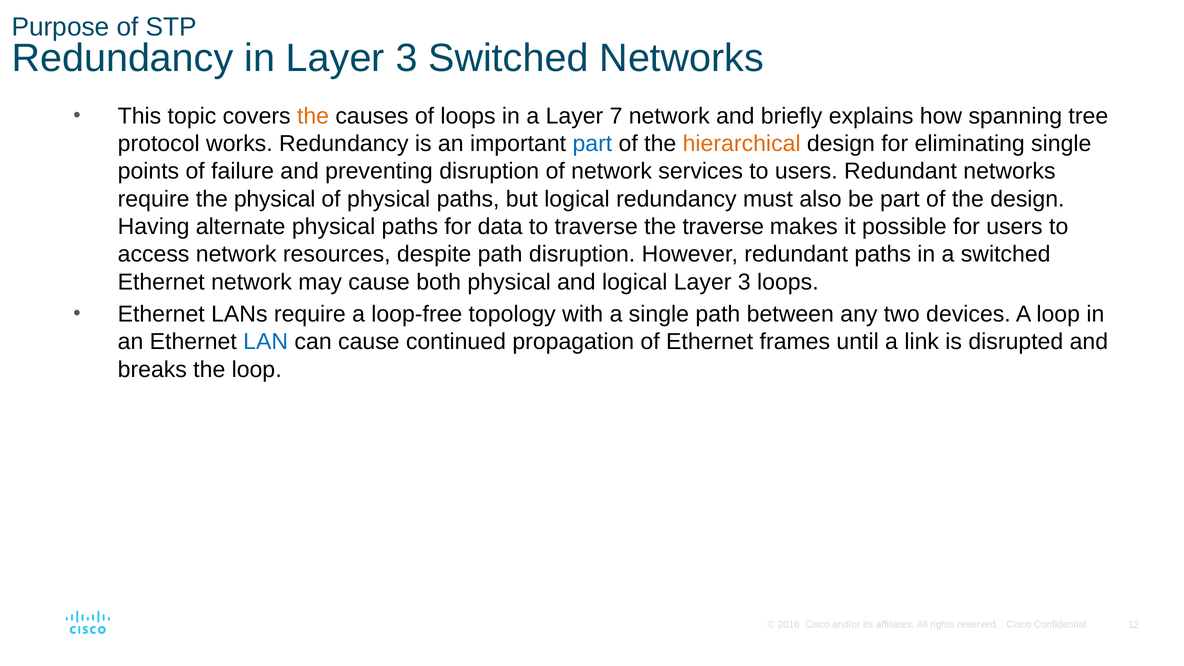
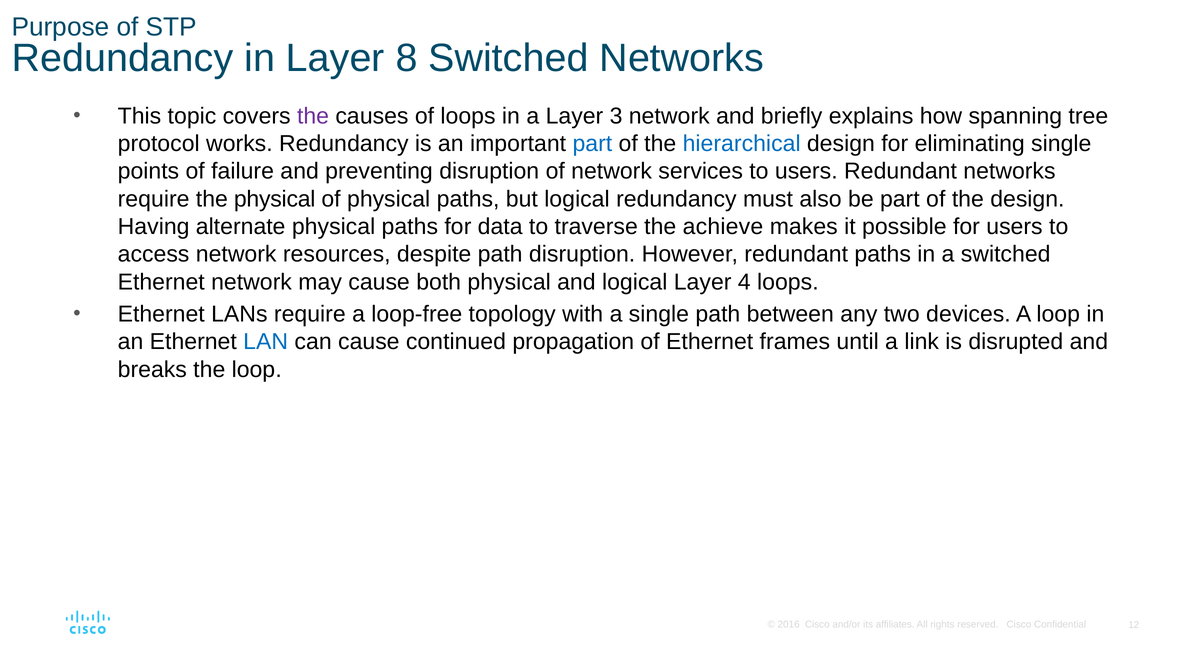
in Layer 3: 3 -> 8 (406, 58)
the colour: orange -> purple (313, 116)
7: 7 -> 3 (616, 116)
hierarchical colour: orange -> blue (742, 144)
the traverse: traverse -> achieve (723, 227)
logical Layer 3: 3 -> 4 (744, 282)
